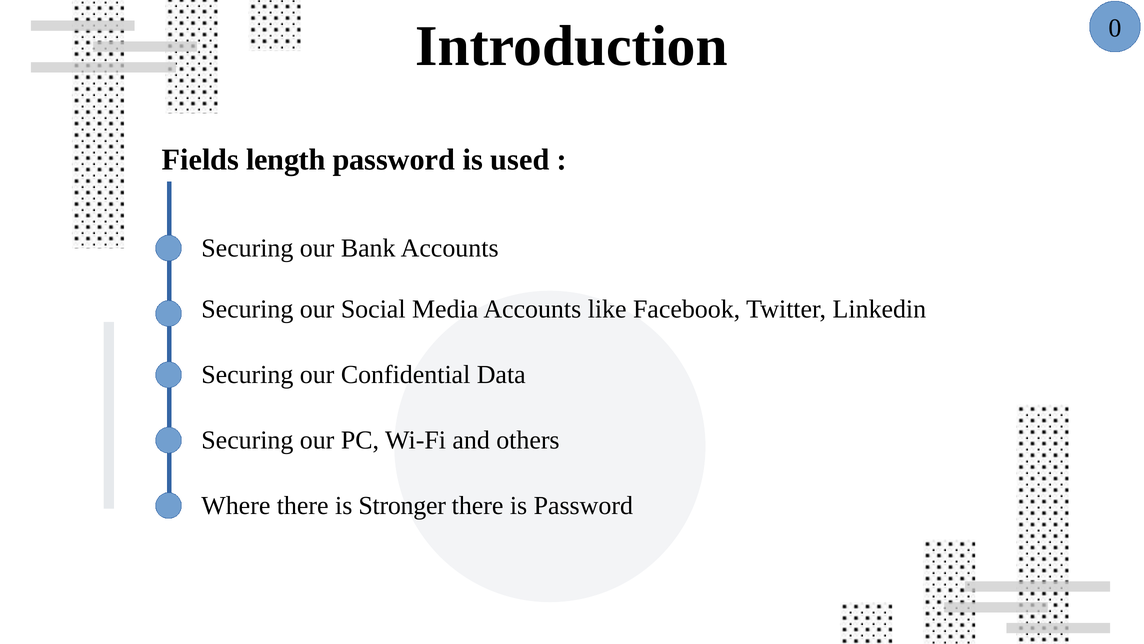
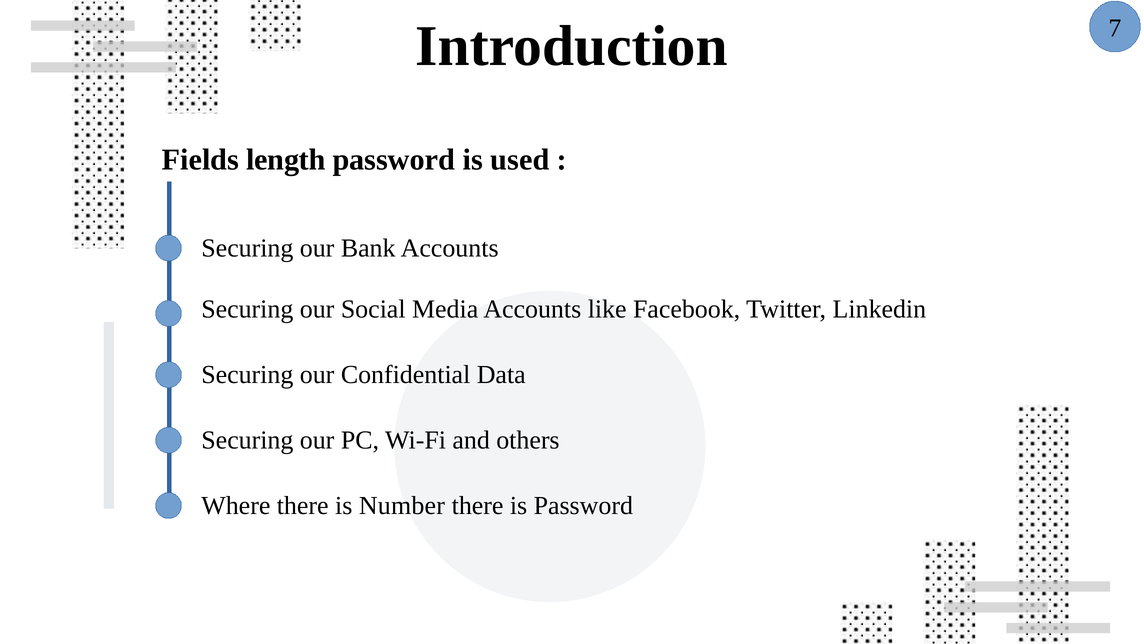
0: 0 -> 7 (1115, 28)
Stronger: Stronger -> Number (402, 505)
